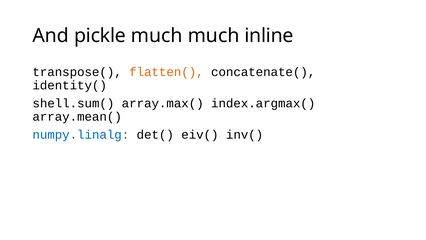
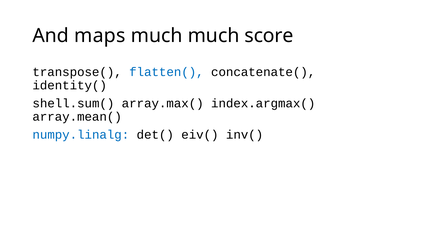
pickle: pickle -> maps (100, 36)
inline: inline -> score (269, 36)
flatten( colour: orange -> blue (166, 72)
